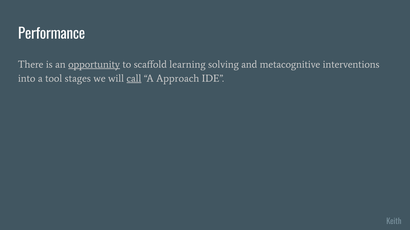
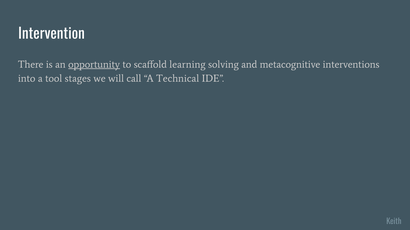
Performance: Performance -> Intervention (51, 34)
call underline: present -> none (134, 79)
Approach: Approach -> Technical (178, 79)
